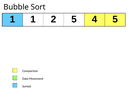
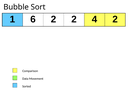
1 1: 1 -> 6 (33, 19)
2 5: 5 -> 2 (74, 19)
4 5: 5 -> 2 (115, 19)
